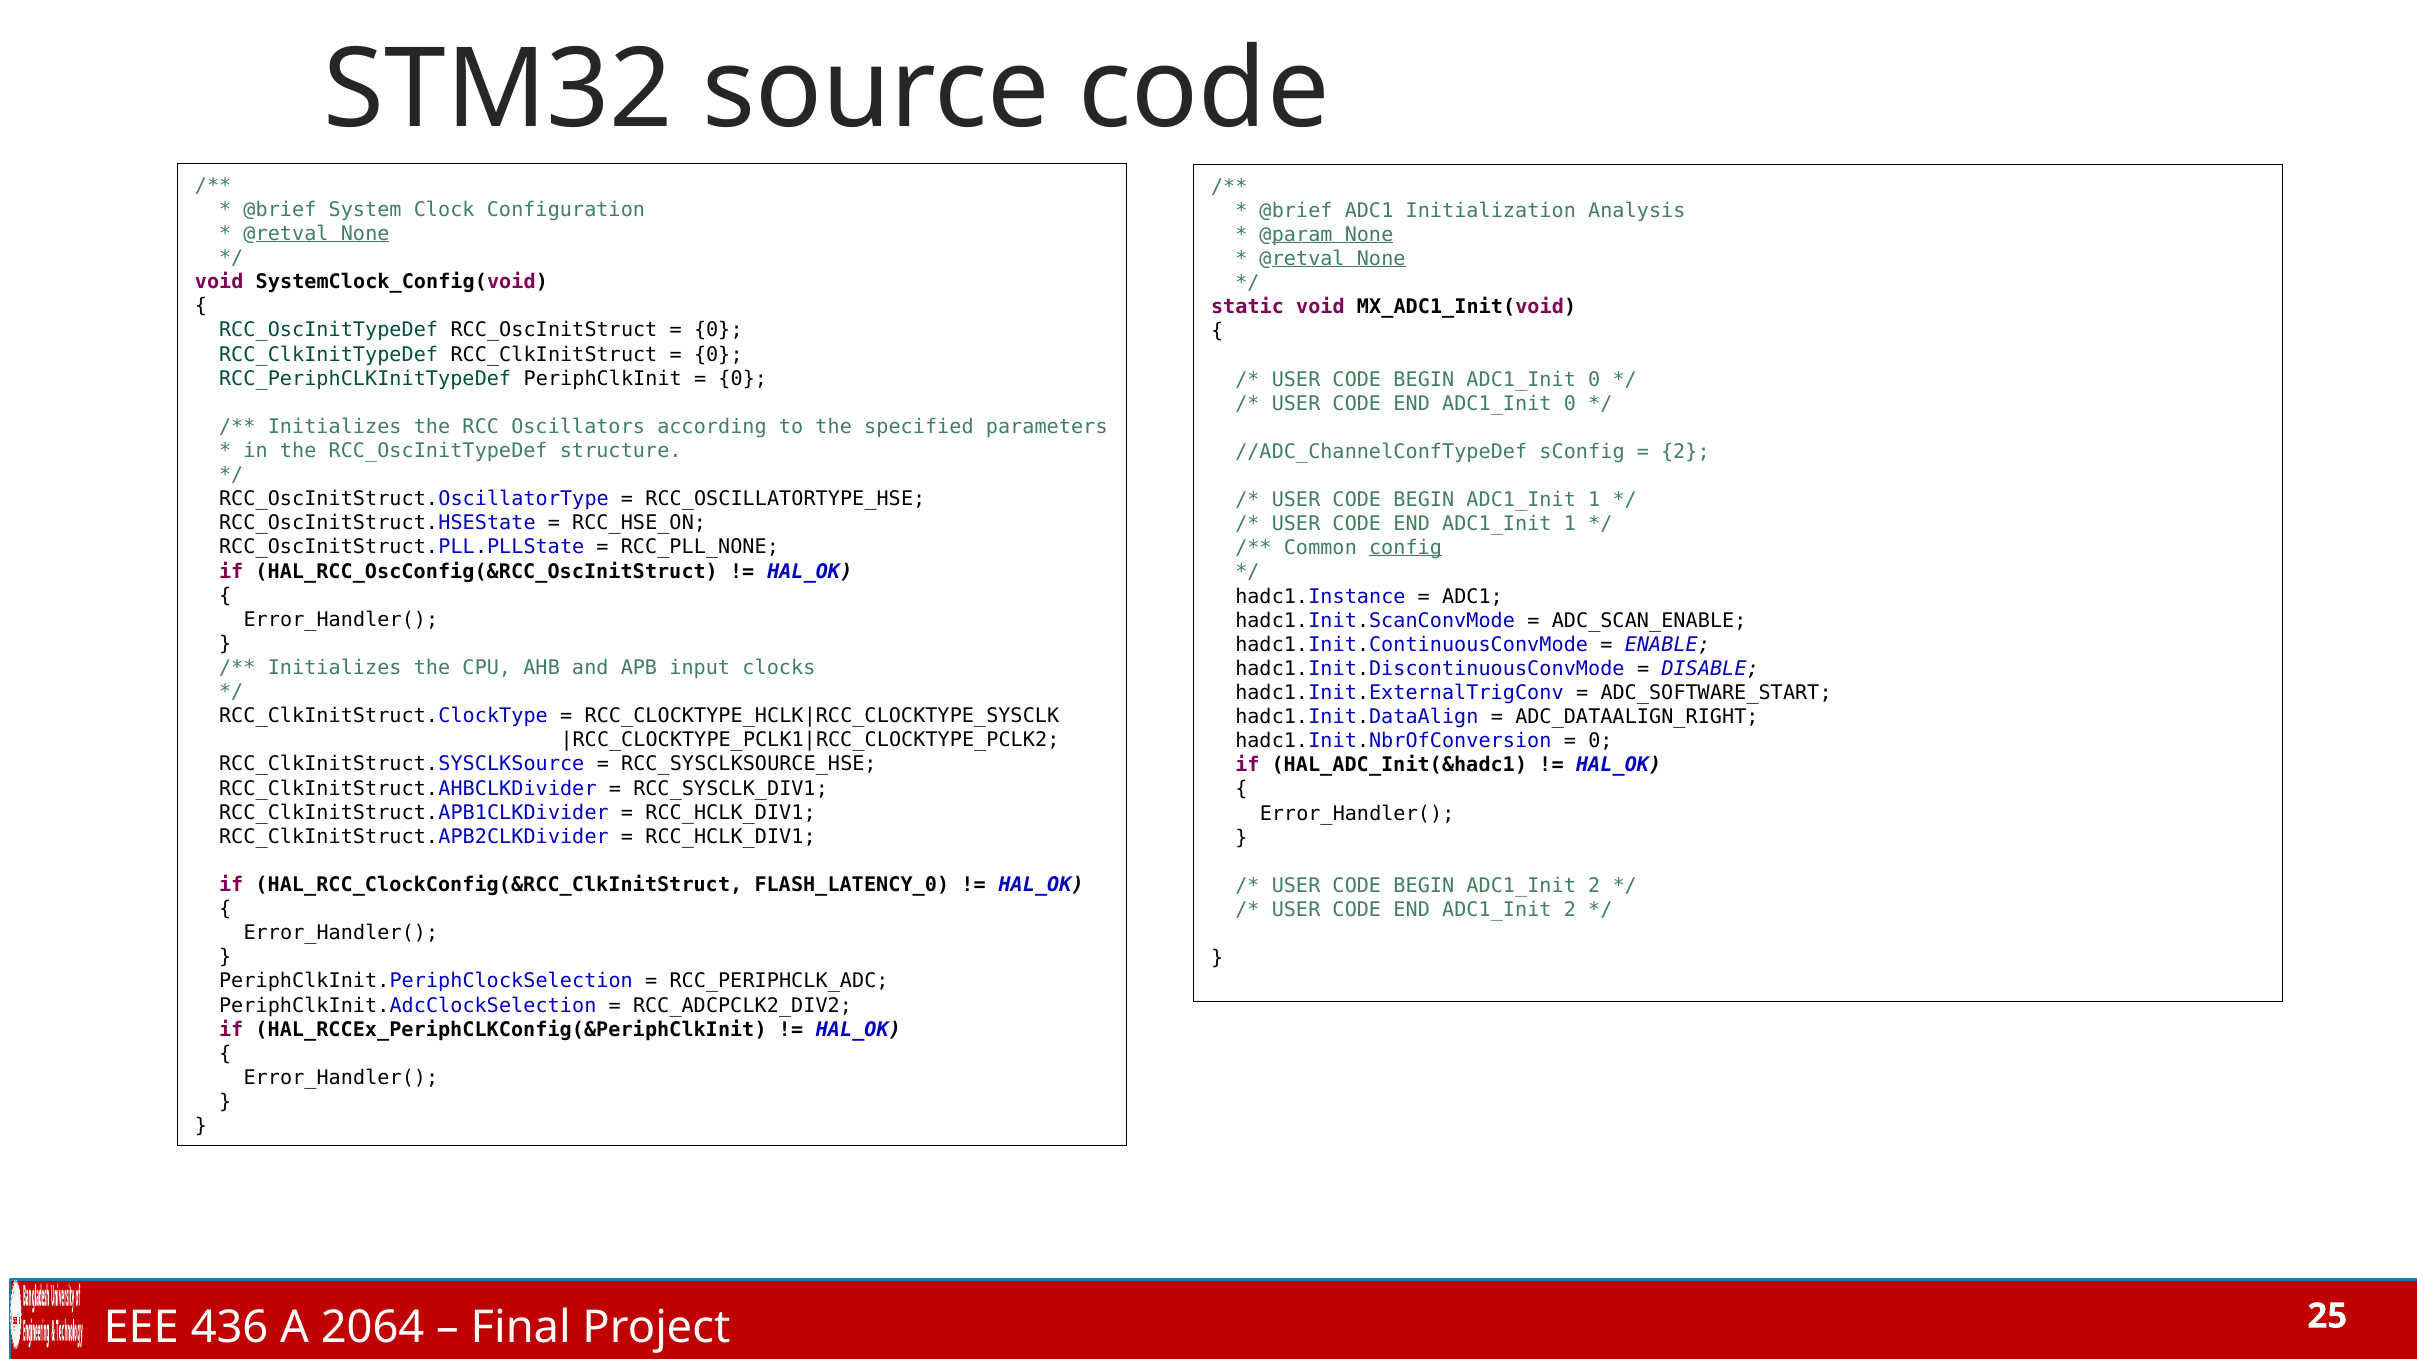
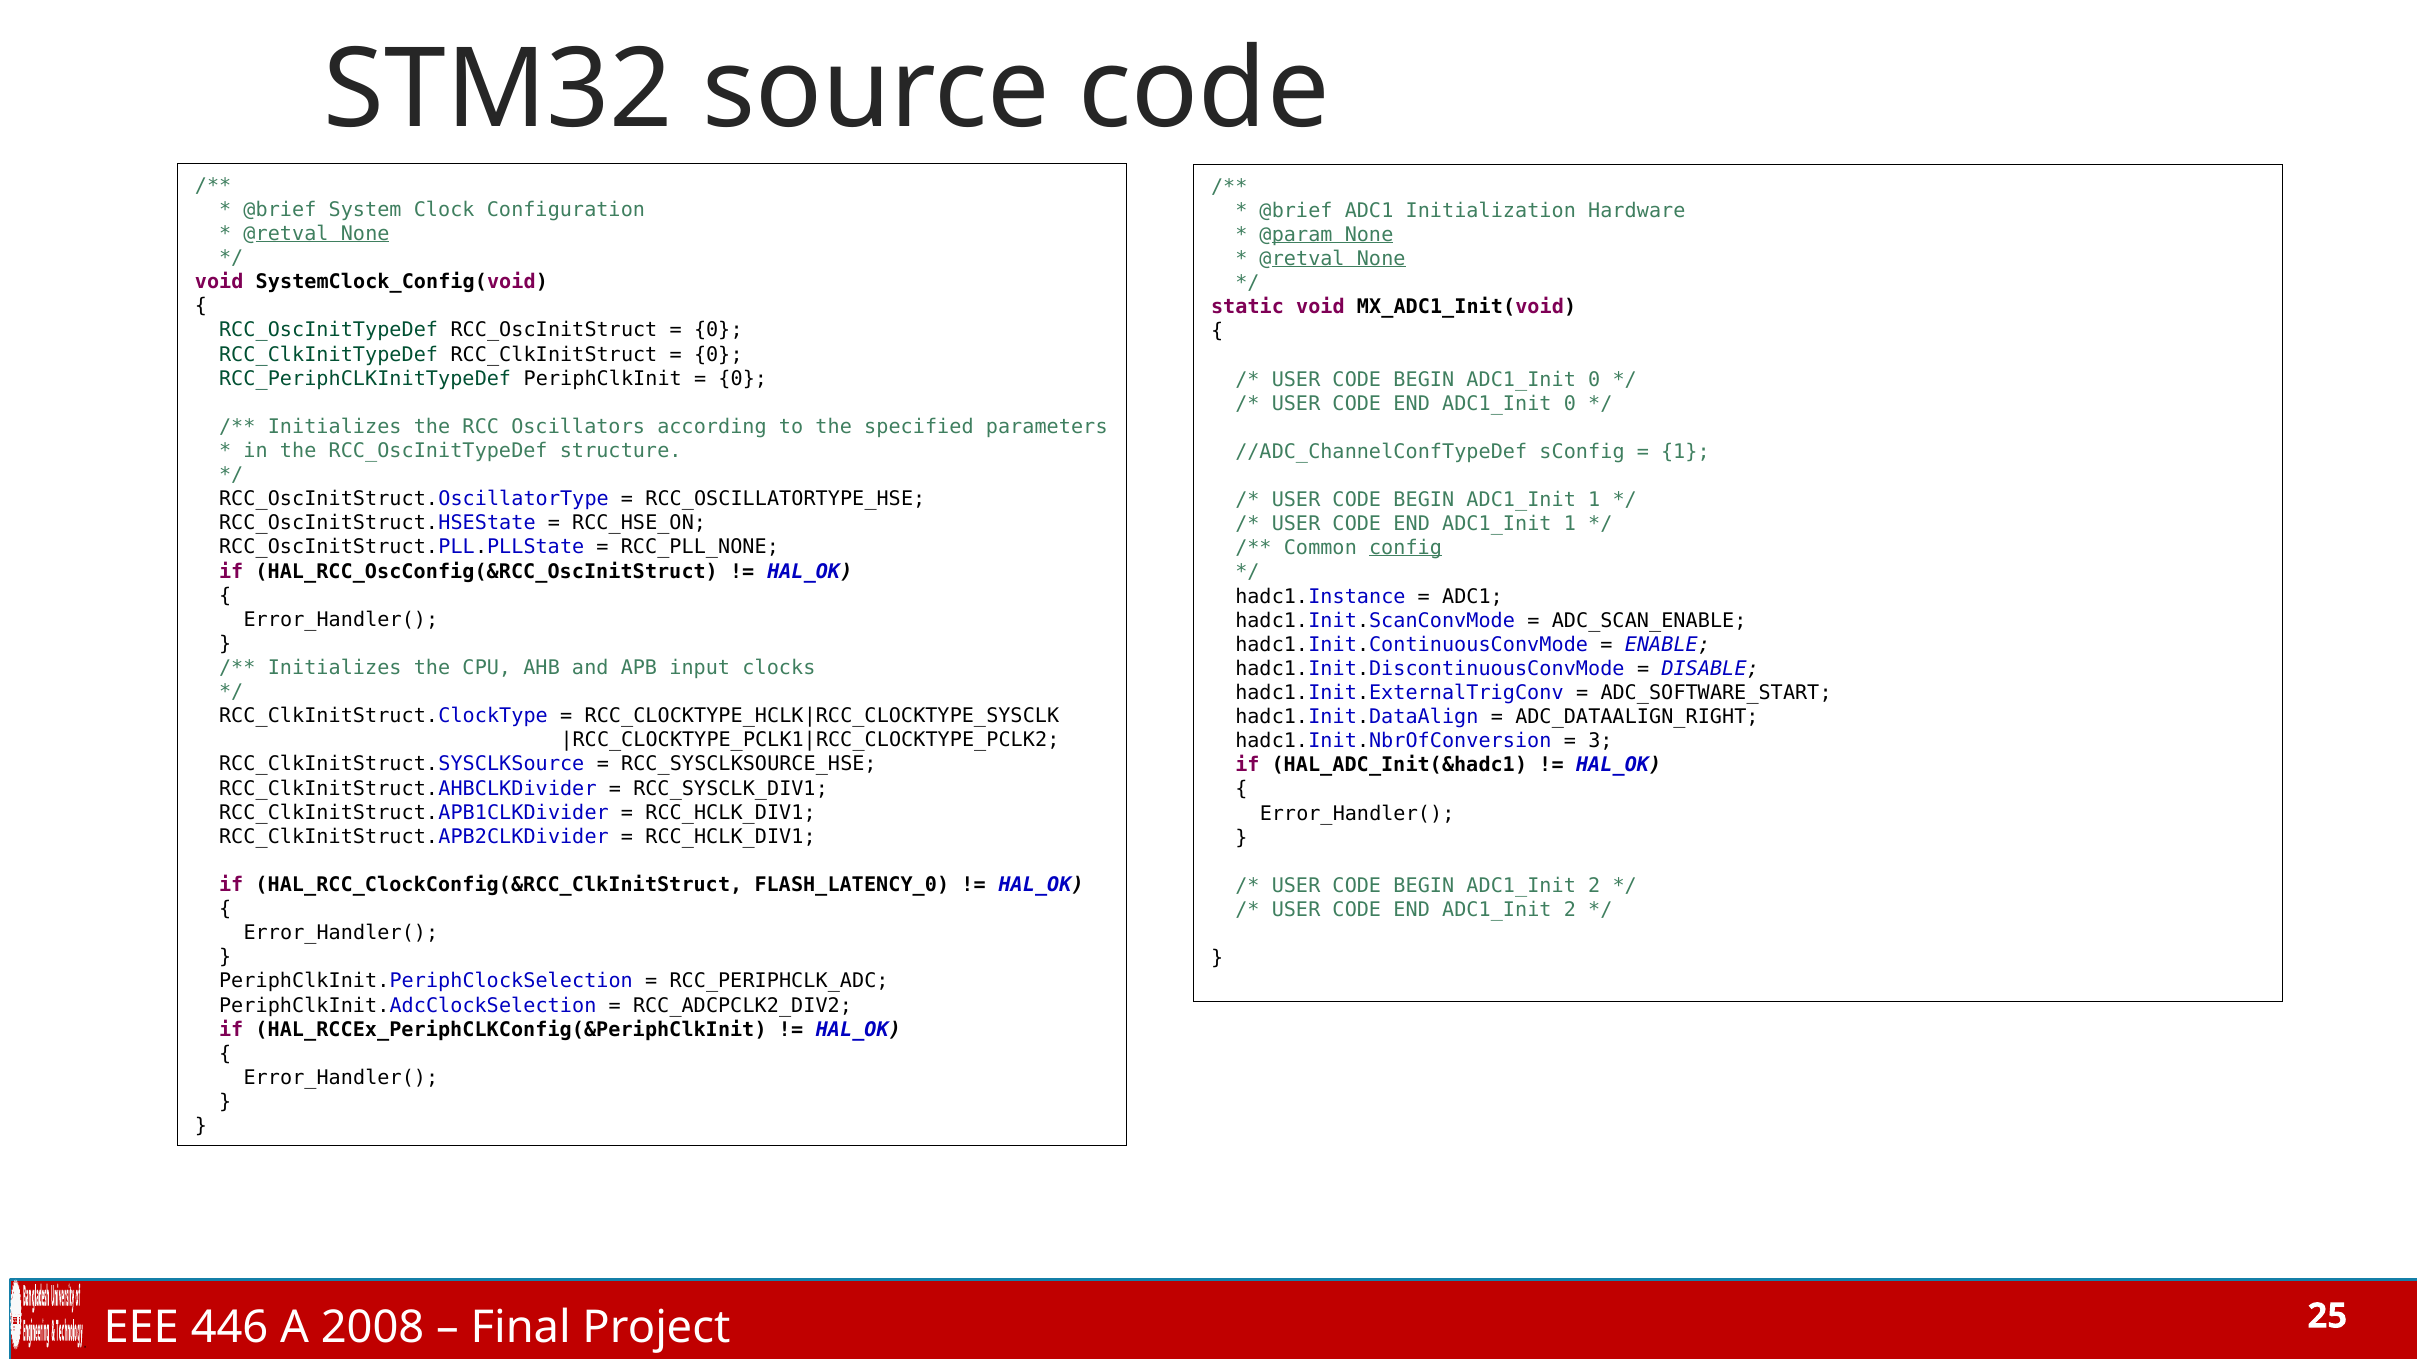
Analysis: Analysis -> Hardware (1637, 211)
2: 2 -> 1 (1685, 452)
0: 0 -> 3 (1600, 741)
436: 436 -> 446 (230, 1328)
2064: 2064 -> 2008 (373, 1328)
